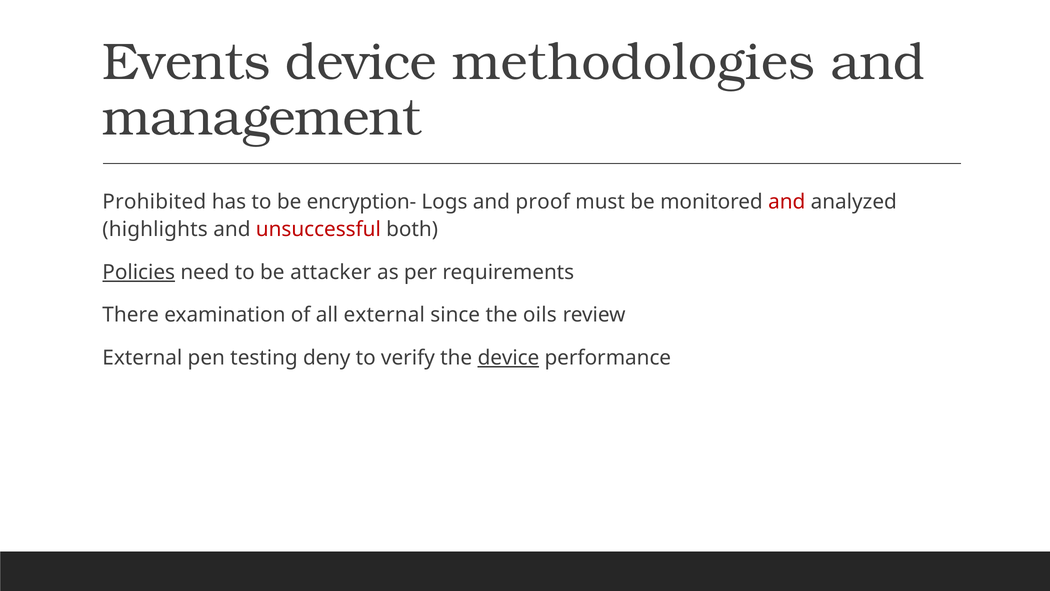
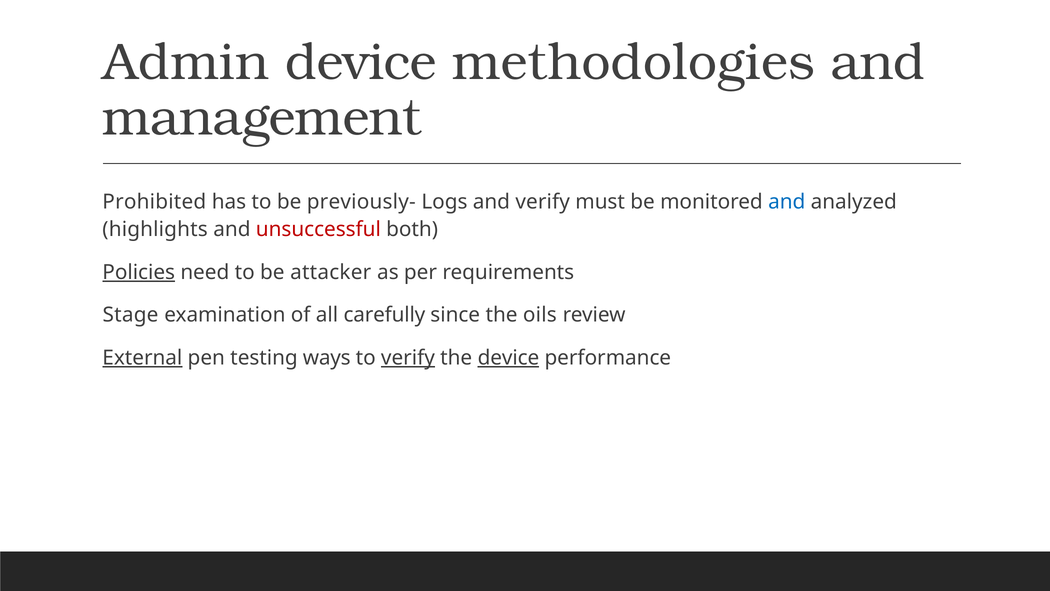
Events: Events -> Admin (186, 62)
encryption-: encryption- -> previously- (361, 202)
and proof: proof -> verify (543, 202)
and colour: red -> blue (787, 202)
There: There -> Stage (131, 315)
all external: external -> carefully (384, 315)
External underline: none -> present (142, 357)
deny: deny -> ways (327, 357)
verify underline: none -> present (408, 357)
